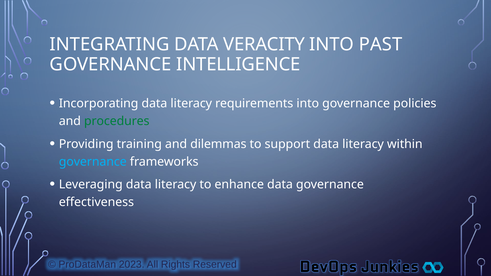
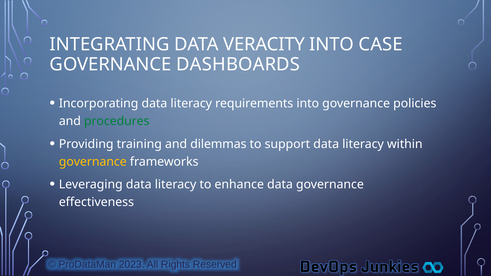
PAST: PAST -> CASE (381, 45)
INTELLIGENCE: INTELLIGENCE -> DASHBOARDS (238, 64)
governance colour: light blue -> yellow (93, 162)
